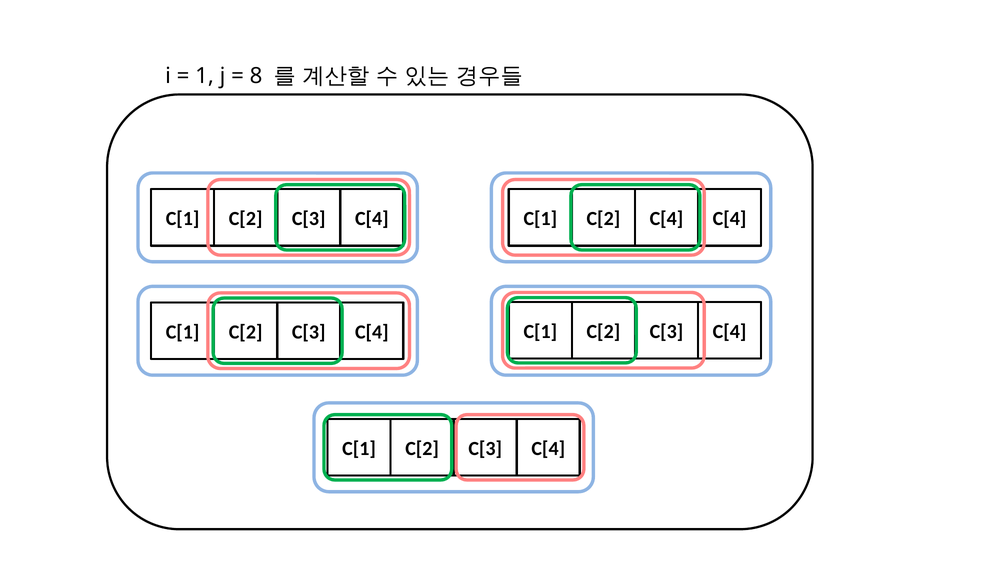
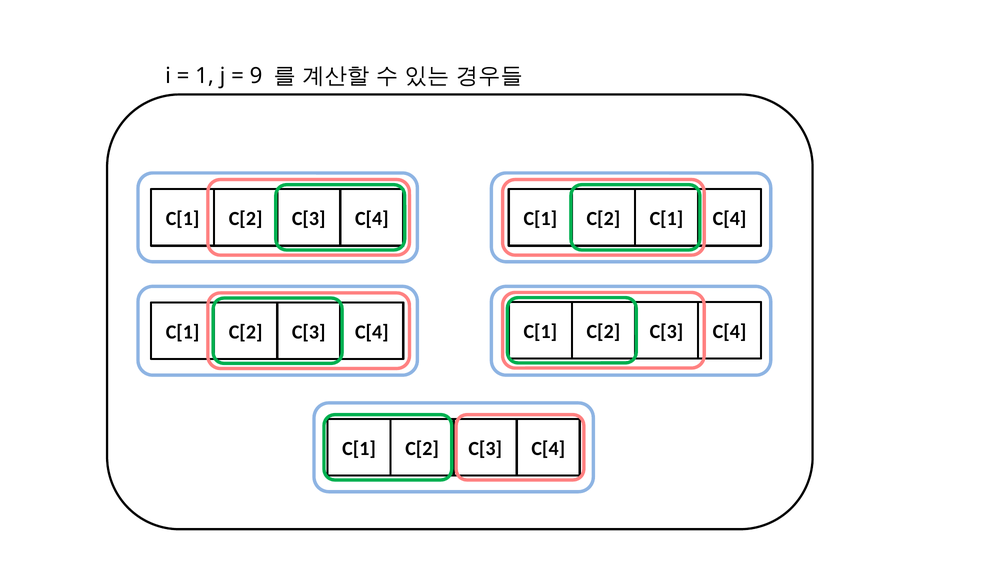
8: 8 -> 9 (256, 76)
C[2 C[4: C[4 -> C[1 (666, 219)
